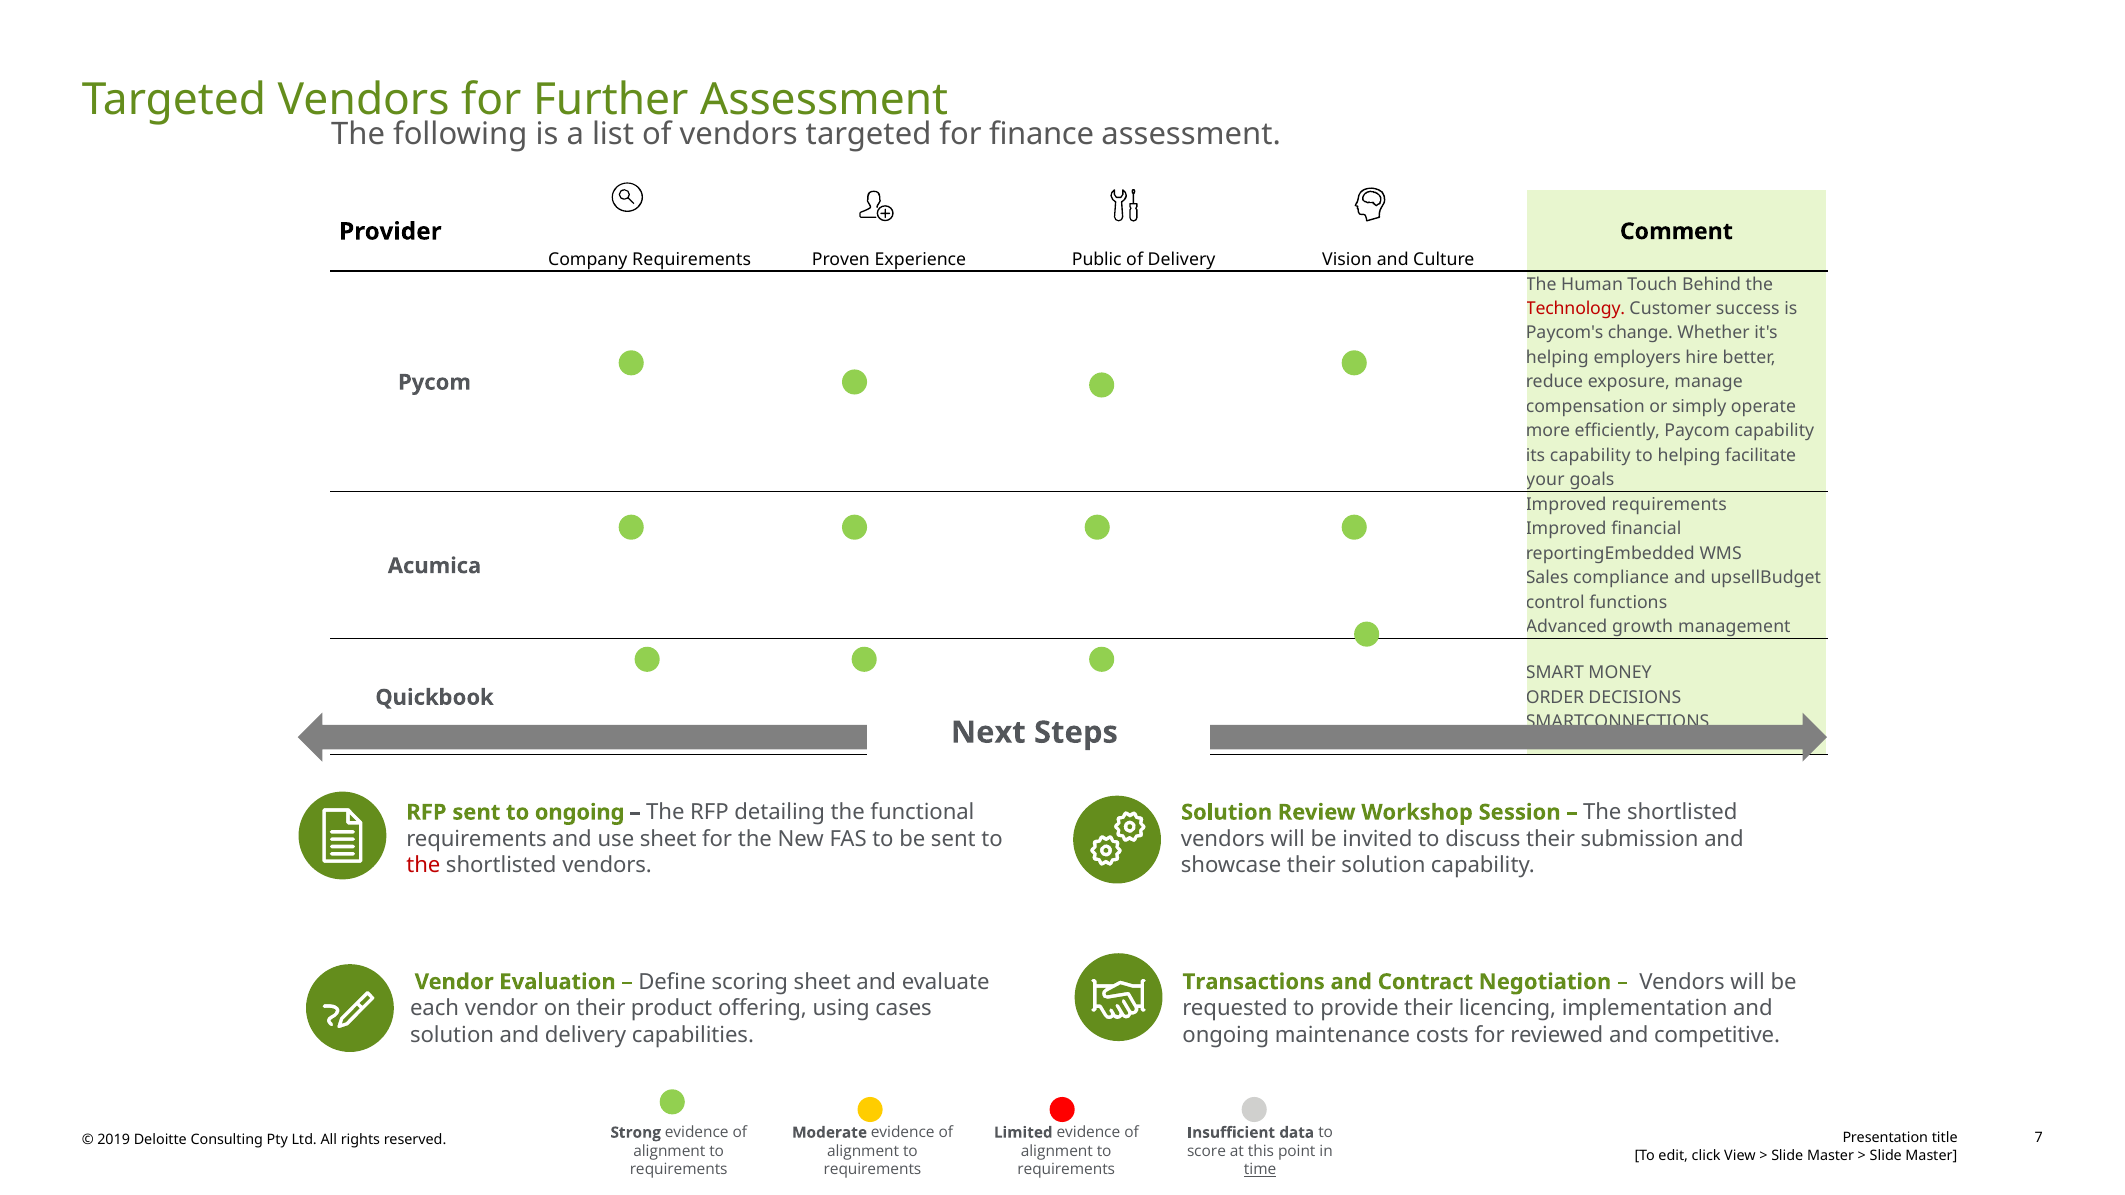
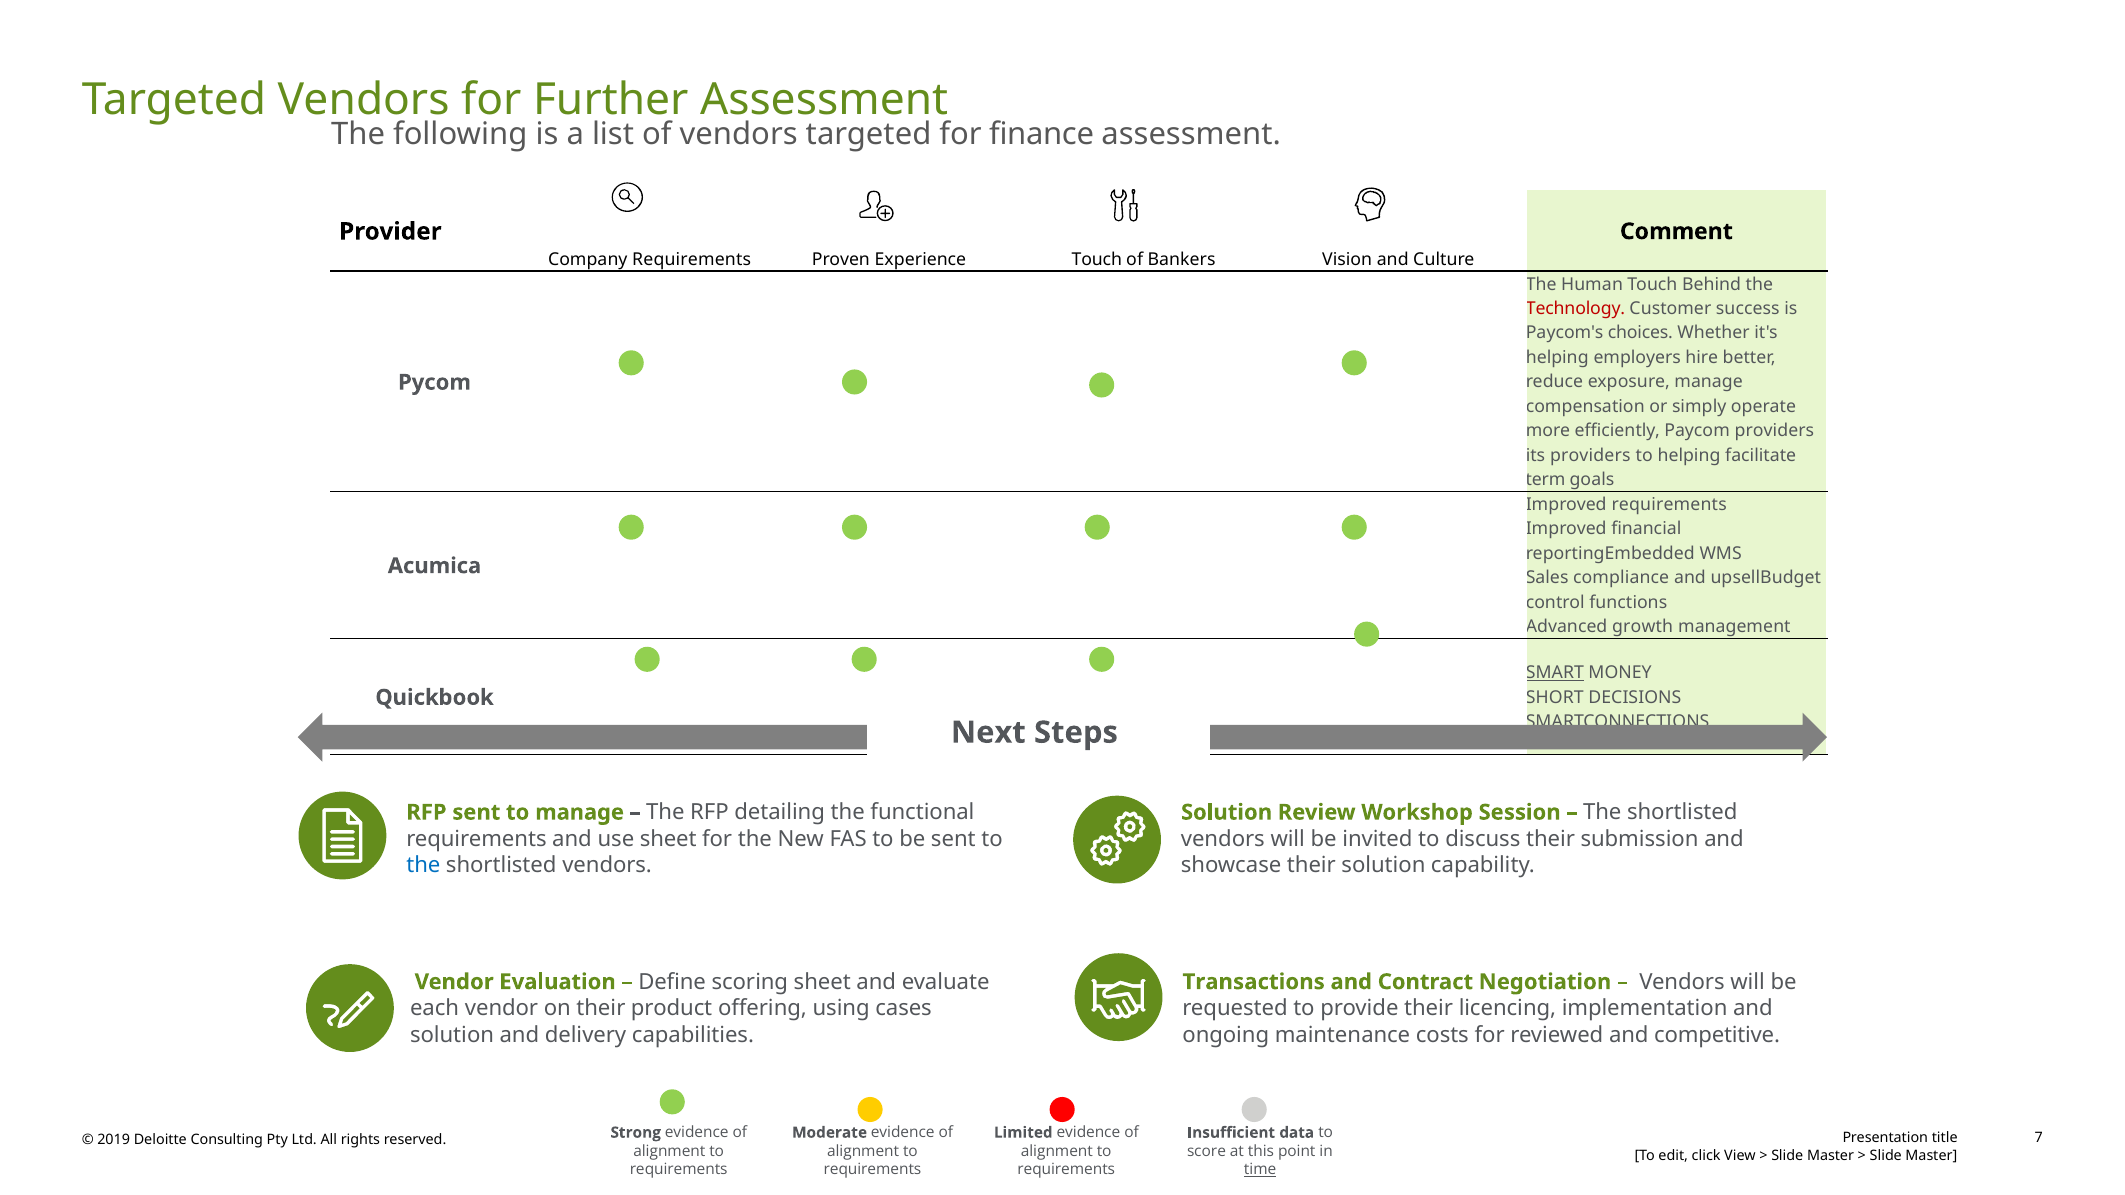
Experience Public: Public -> Touch (1097, 260)
of Delivery: Delivery -> Bankers (1182, 260)
change: change -> choices (1640, 333)
Paycom capability: capability -> providers (1774, 431)
its capability: capability -> providers (1590, 456)
your: your -> term (1545, 480)
SMART underline: none -> present (1555, 673)
ORDER: ORDER -> SHORT (1555, 697)
to ongoing: ongoing -> manage (580, 813)
the colour: red -> blue (423, 866)
